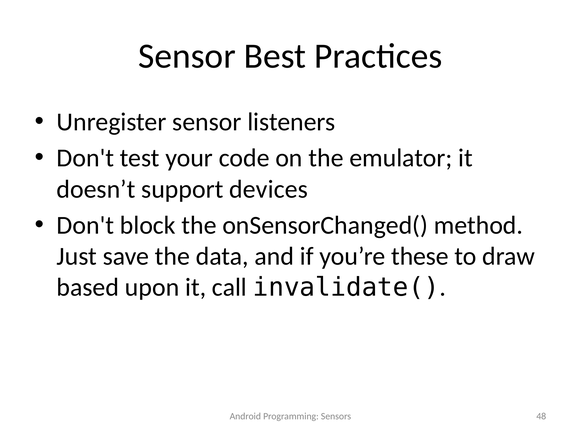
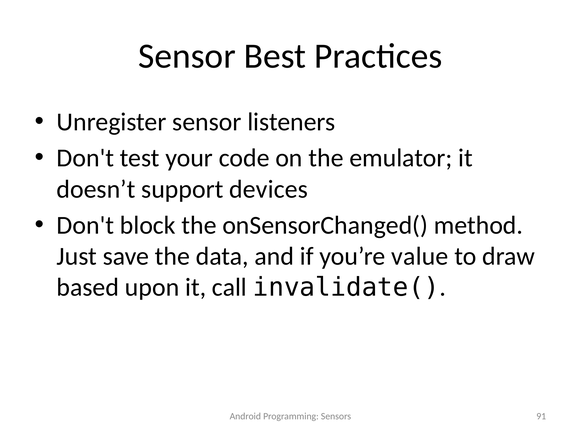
these: these -> value (420, 256)
48: 48 -> 91 (541, 416)
